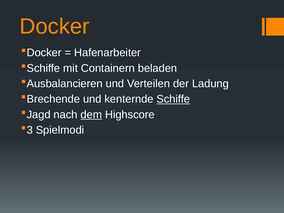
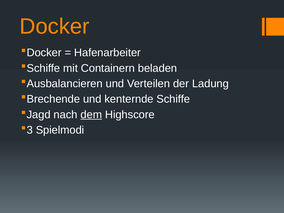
Schiffe underline: present -> none (173, 99)
